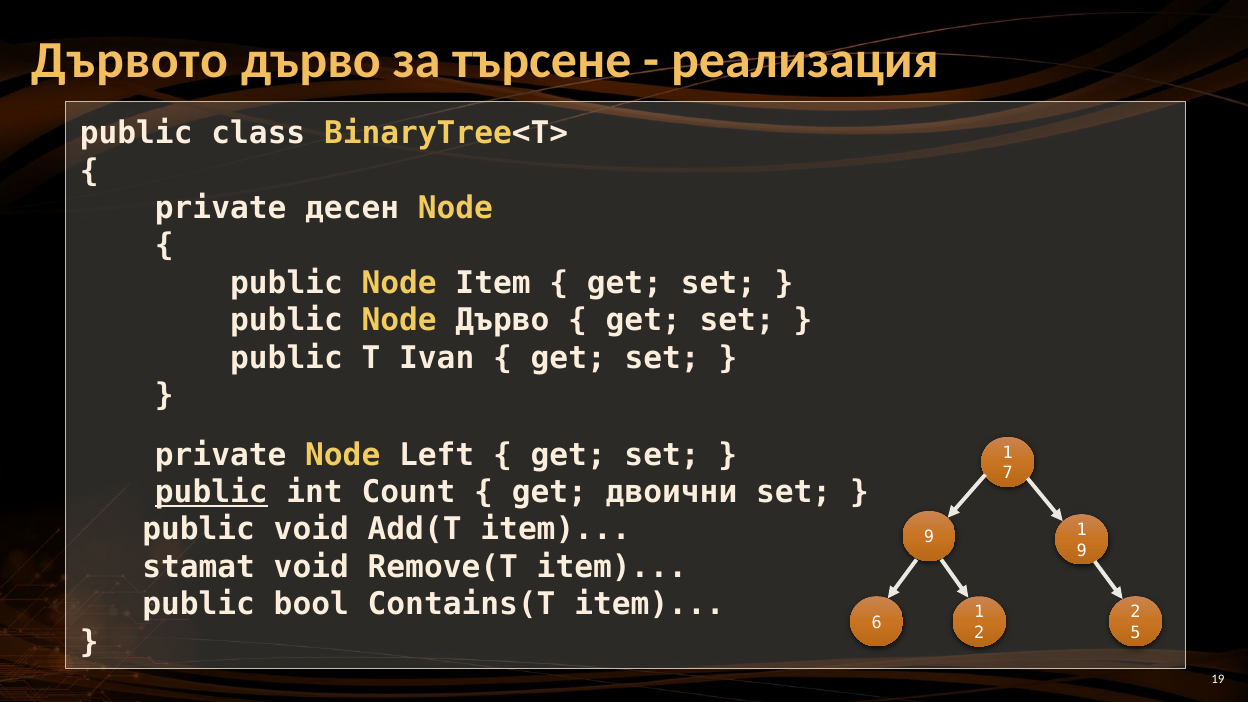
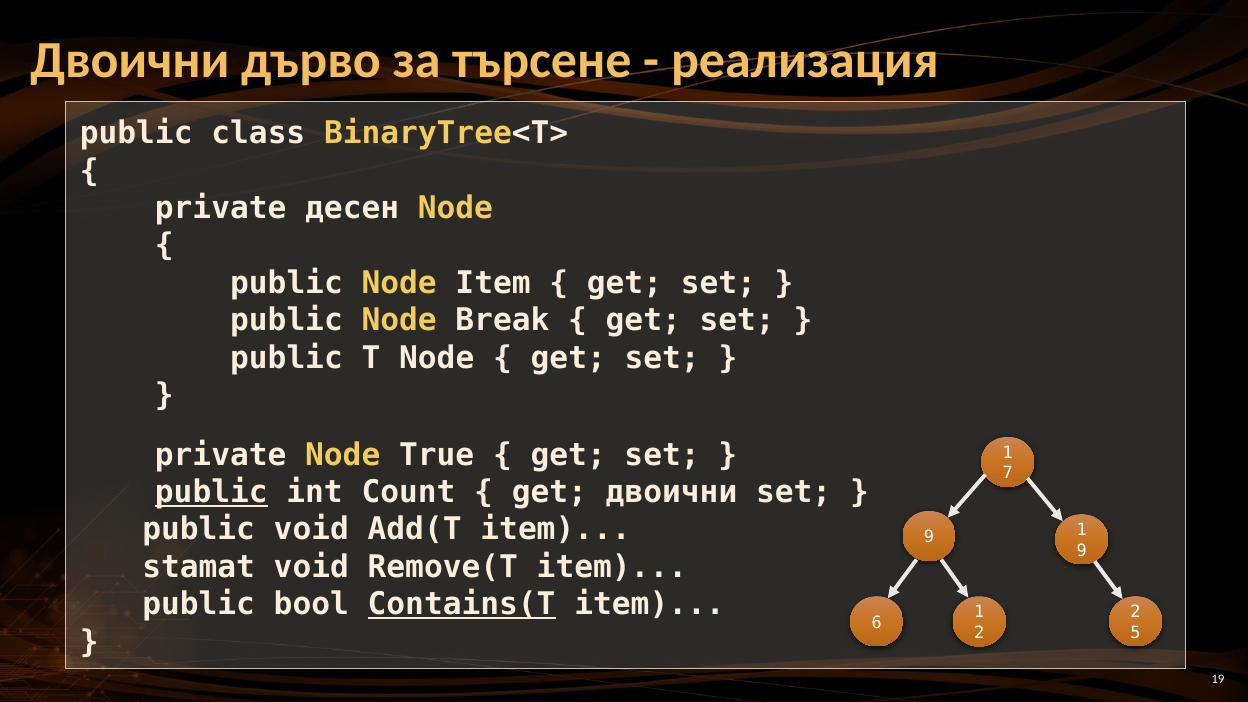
Дървото: Дървото -> Двоични (130, 61)
Node Дърво: Дърво -> Break (502, 321)
T Ivan: Ivan -> Node (437, 358)
Left: Left -> True (437, 455)
Contains(T underline: none -> present (462, 605)
